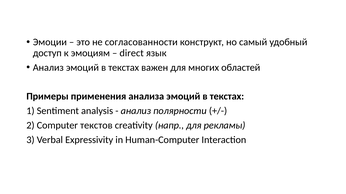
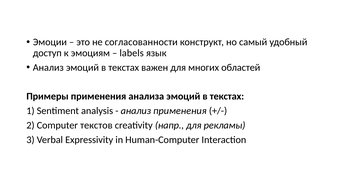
direct: direct -> labels (132, 53)
анализ полярности: полярности -> применения (180, 111)
